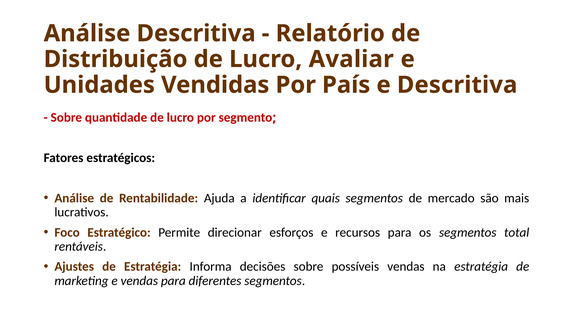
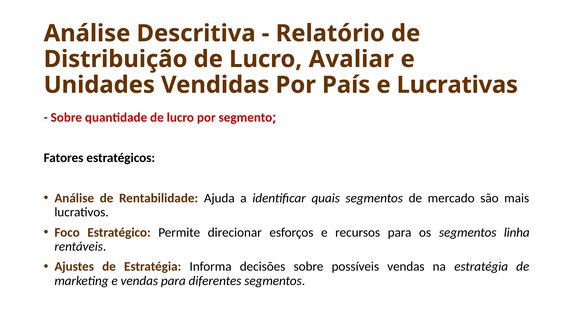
e Descritiva: Descritiva -> Lucrativas (457, 85)
total: total -> linha (517, 233)
